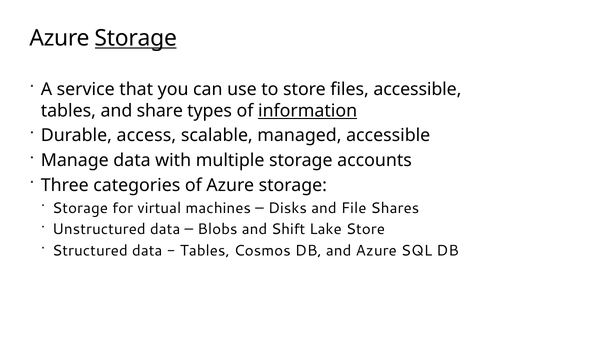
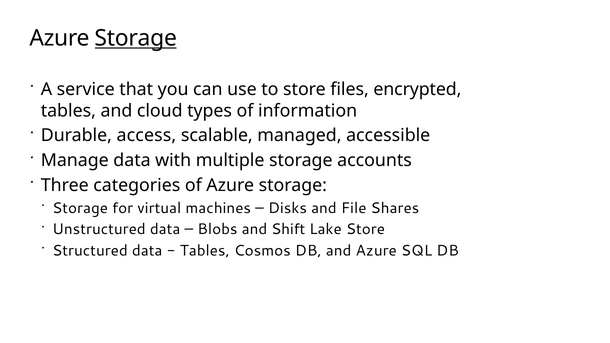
files accessible: accessible -> encrypted (417, 89)
share: share -> cloud (160, 111)
information underline: present -> none (308, 111)
